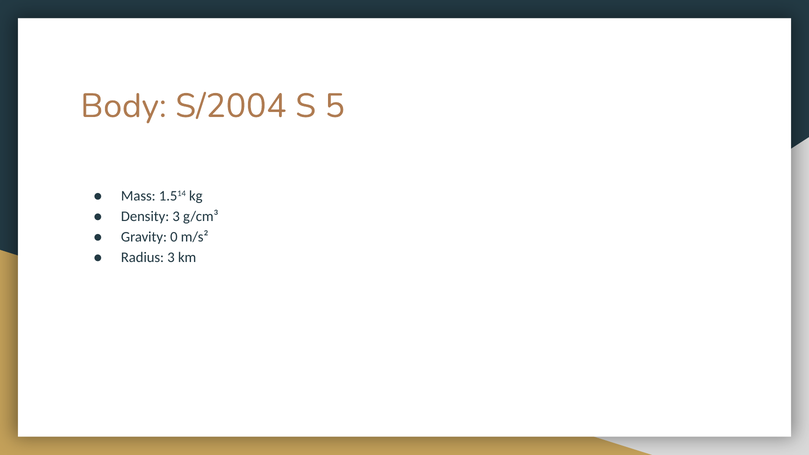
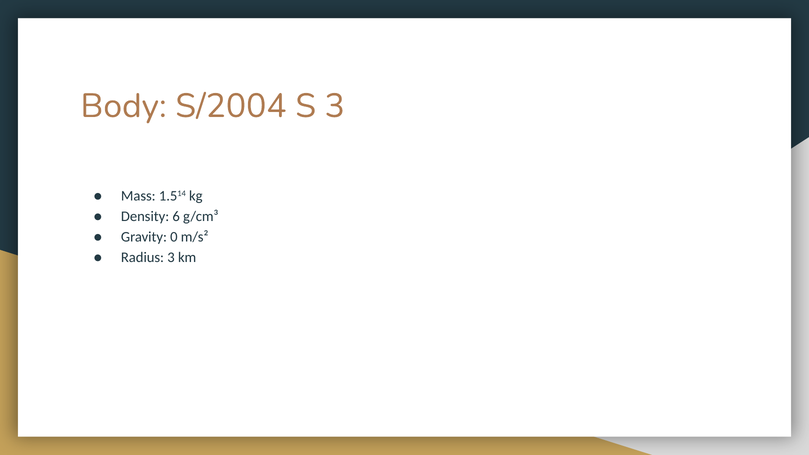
S 5: 5 -> 3 (335, 106)
Density 3: 3 -> 6 (176, 216)
